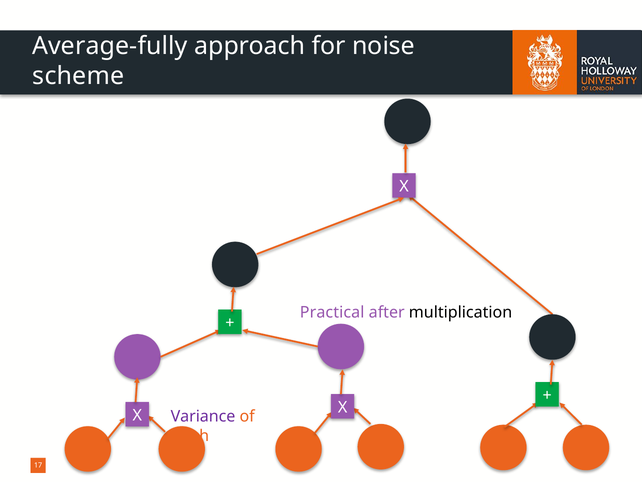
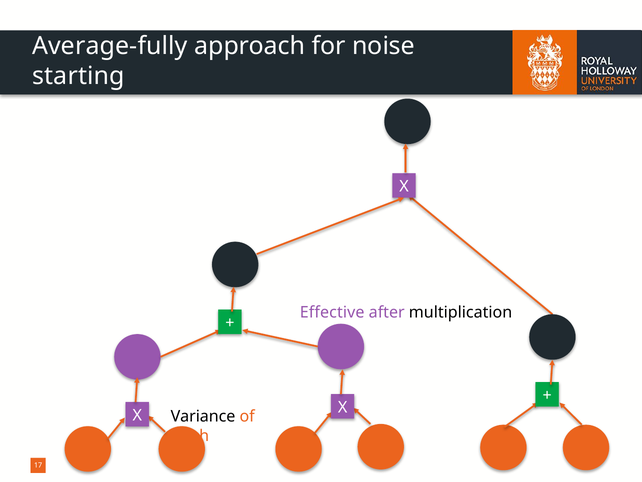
scheme: scheme -> starting (78, 76)
Practical: Practical -> Effective (332, 312)
Variance colour: purple -> black (203, 416)
